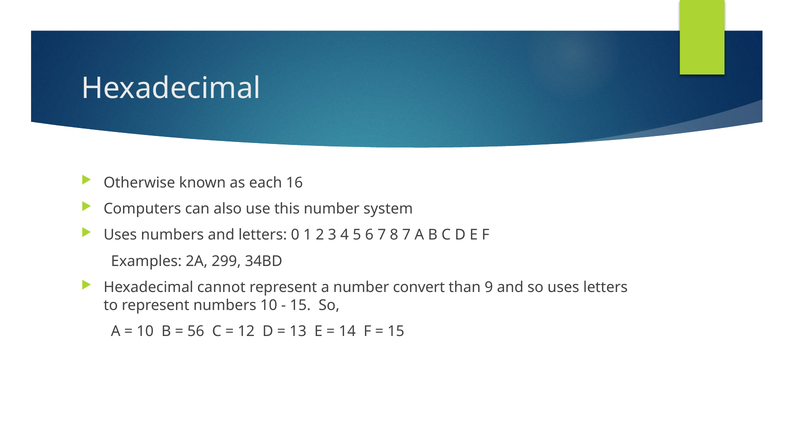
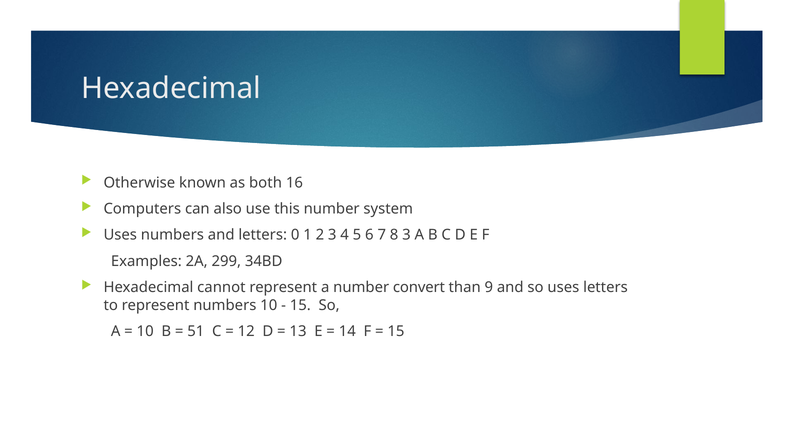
each: each -> both (266, 183)
8 7: 7 -> 3 (406, 235)
56: 56 -> 51 (196, 331)
